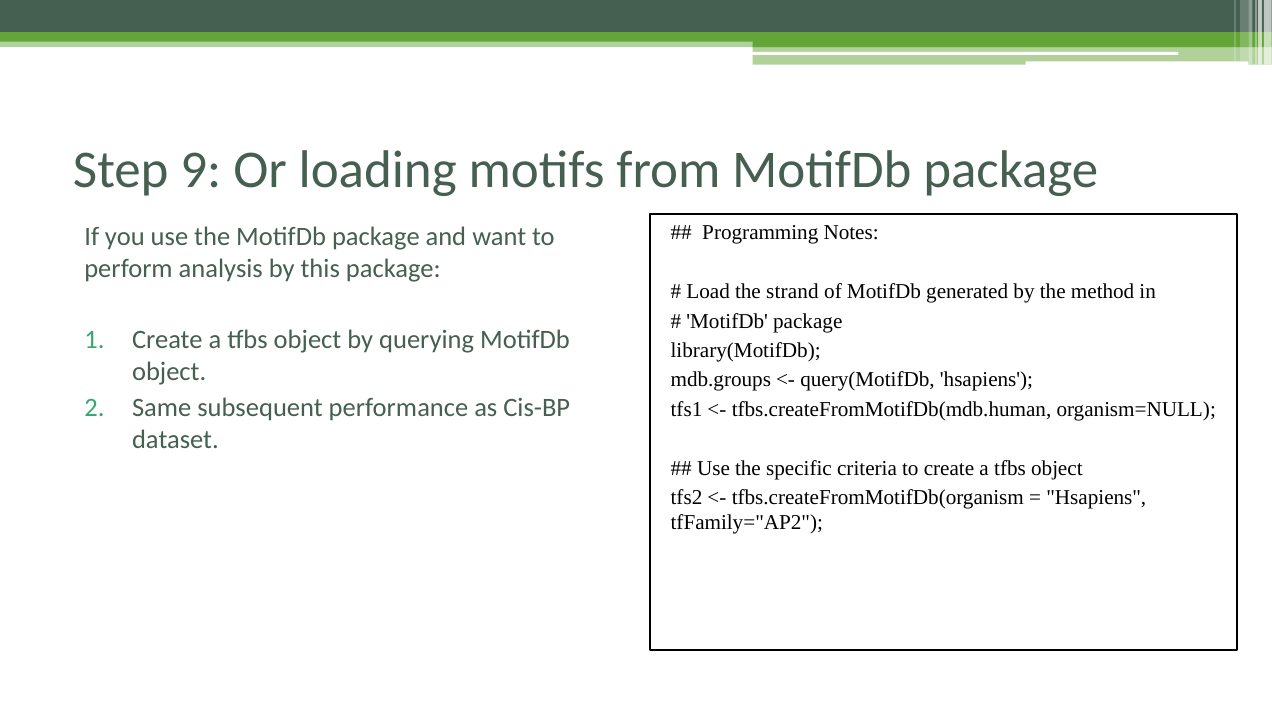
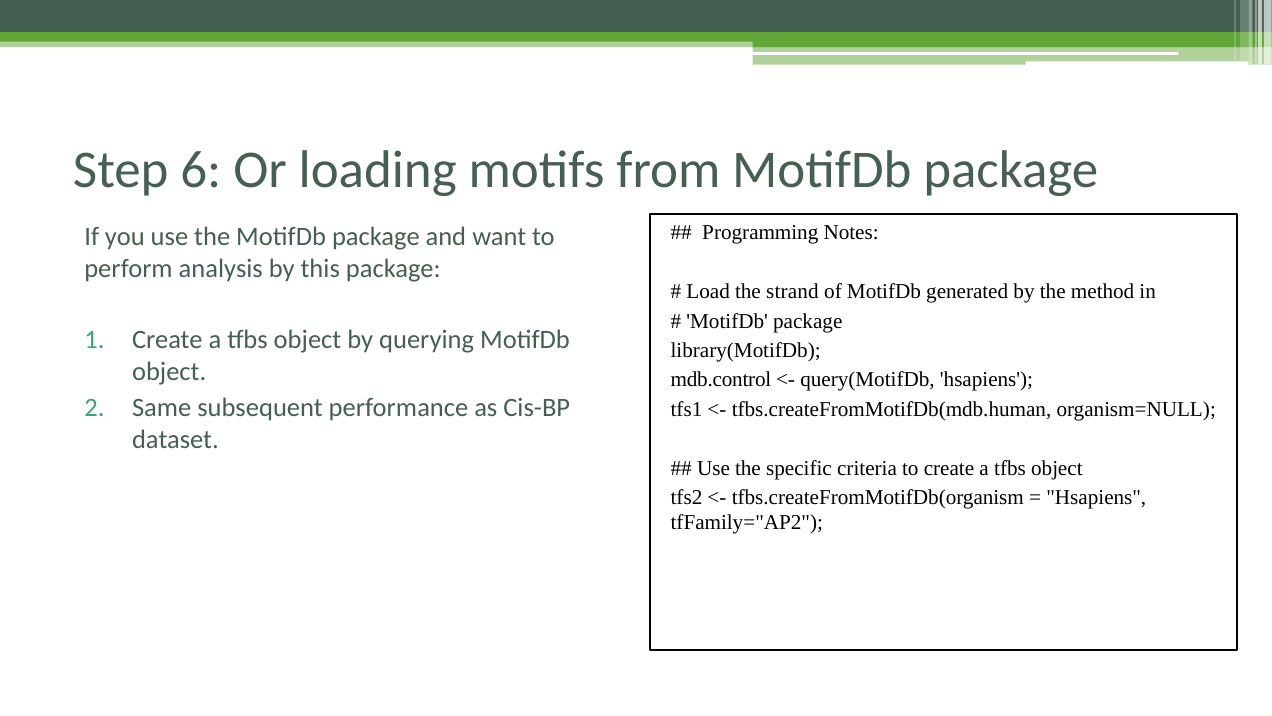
9: 9 -> 6 (201, 170)
mdb.groups: mdb.groups -> mdb.control (721, 380)
